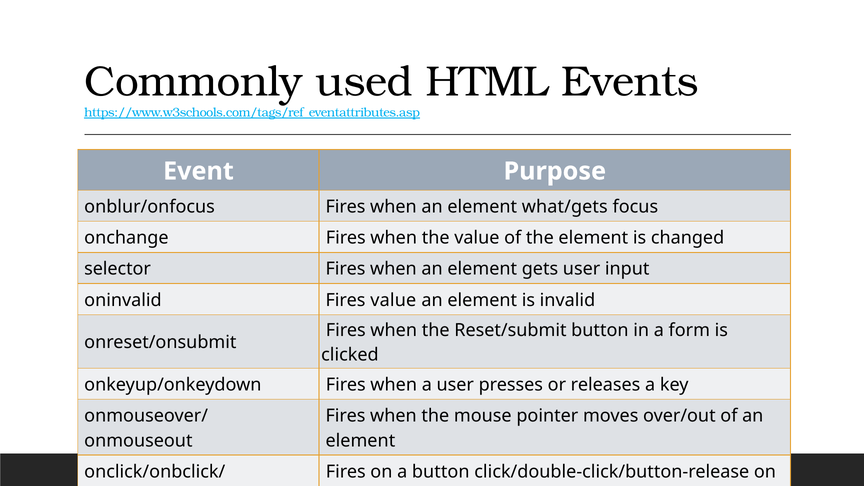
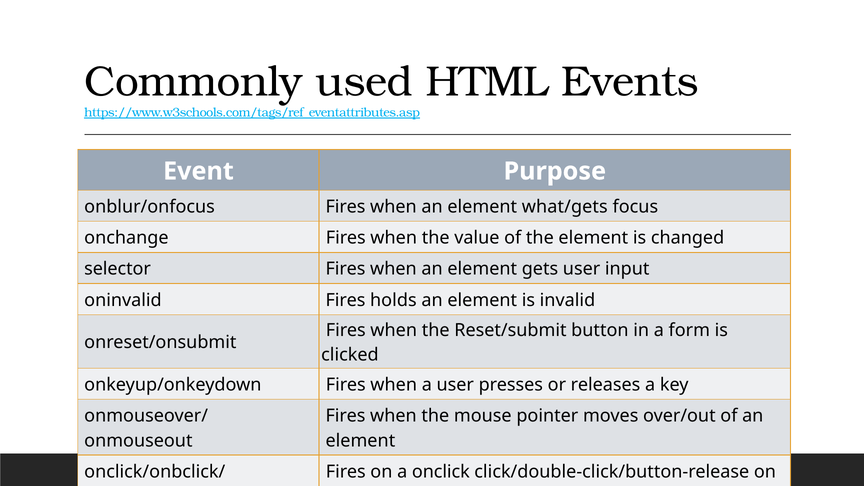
Fires value: value -> holds (393, 300)
a button: button -> onclick (441, 472)
